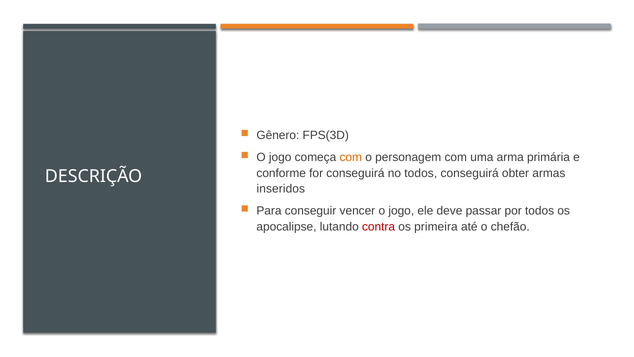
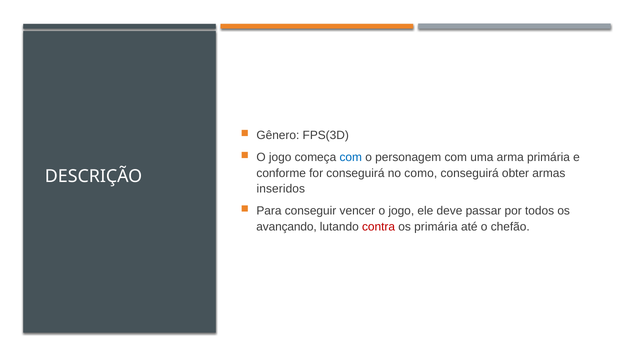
com colour: orange -> blue (351, 157)
no todos: todos -> como (421, 173)
apocalipse: apocalipse -> avançando (287, 226)
os primeira: primeira -> primária (436, 226)
